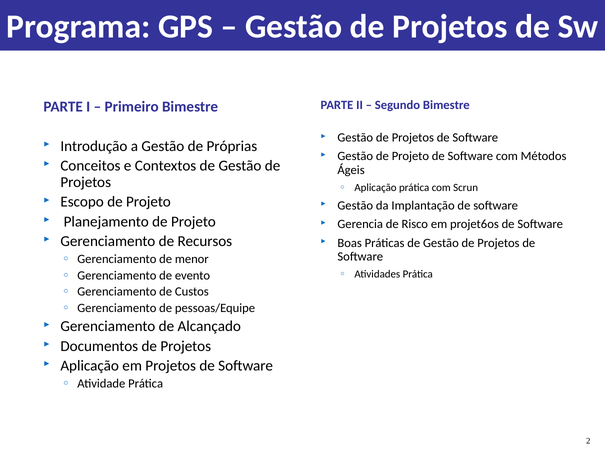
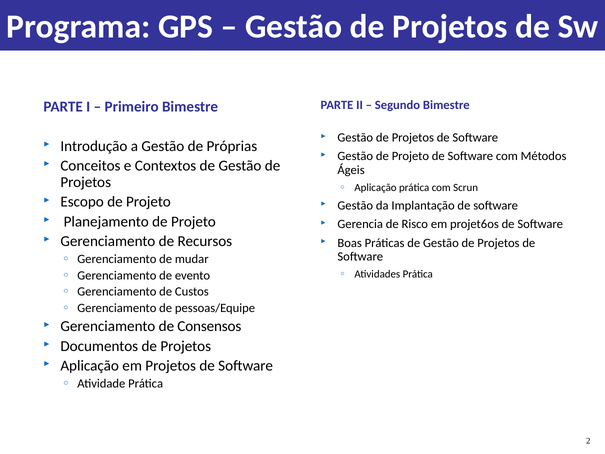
menor: menor -> mudar (192, 259)
Alcançado: Alcançado -> Consensos (209, 326)
